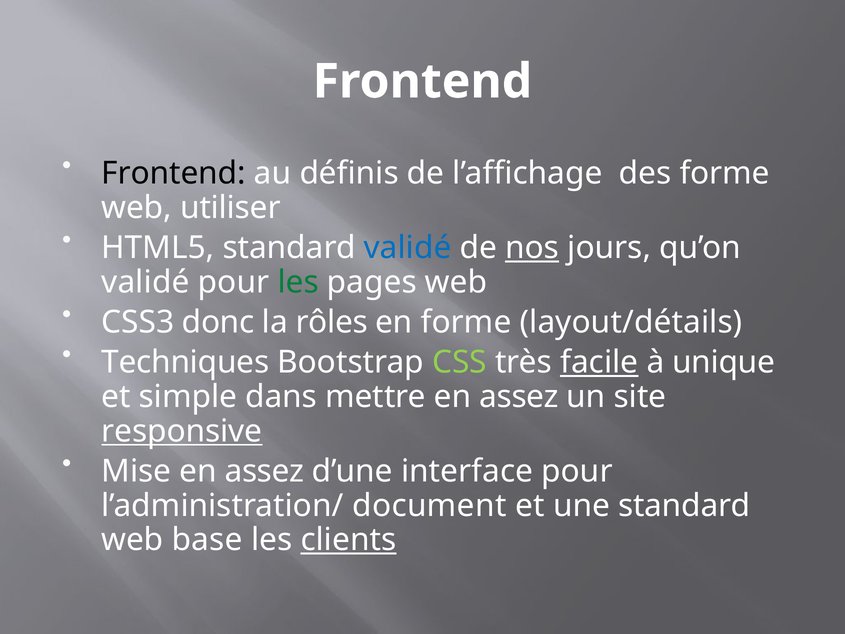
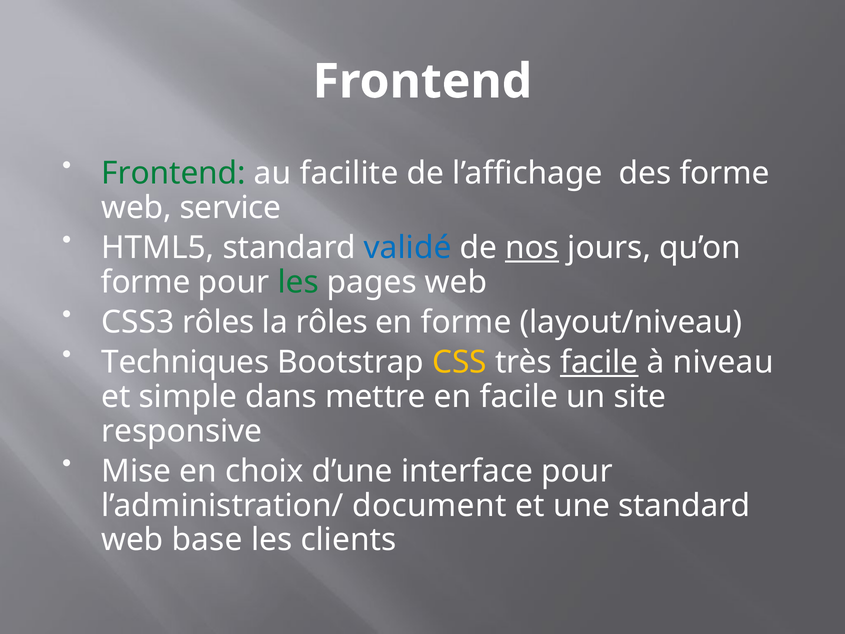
Frontend colour: black -> green (174, 173)
définis: définis -> facilite (349, 173)
utiliser: utiliser -> service (230, 208)
validé: validé -> forme (146, 282)
CSS3 donc: donc -> rôles (218, 322)
layout/détails: layout/détails -> layout/niveau (631, 322)
CSS colour: light green -> yellow (459, 362)
unique: unique -> niveau (723, 362)
mettre en assez: assez -> facile (519, 397)
responsive underline: present -> none (182, 431)
Mise en assez: assez -> choix (264, 471)
clients underline: present -> none (348, 540)
